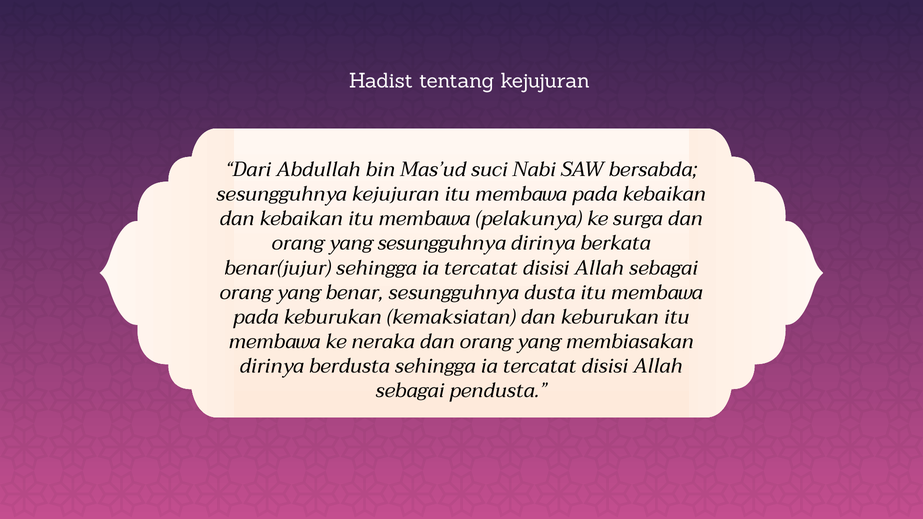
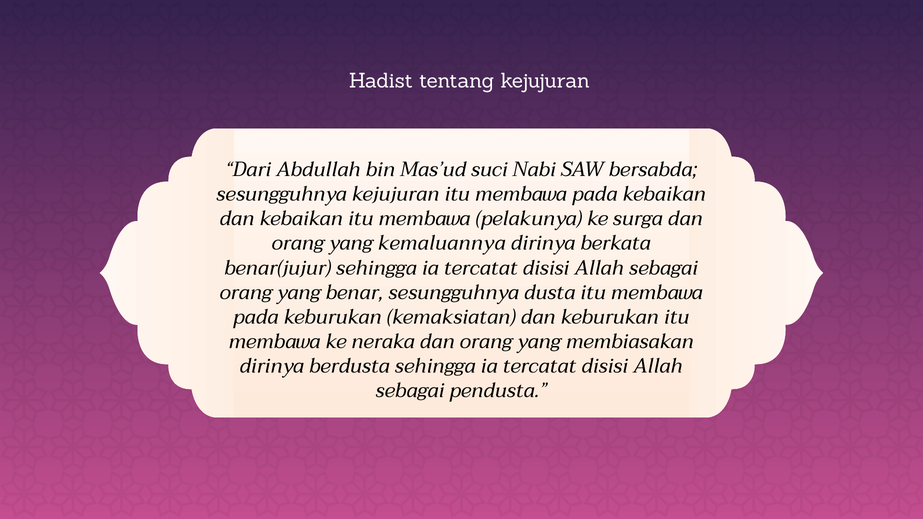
yang sesungguhnya: sesungguhnya -> kemaluannya (442, 243)
